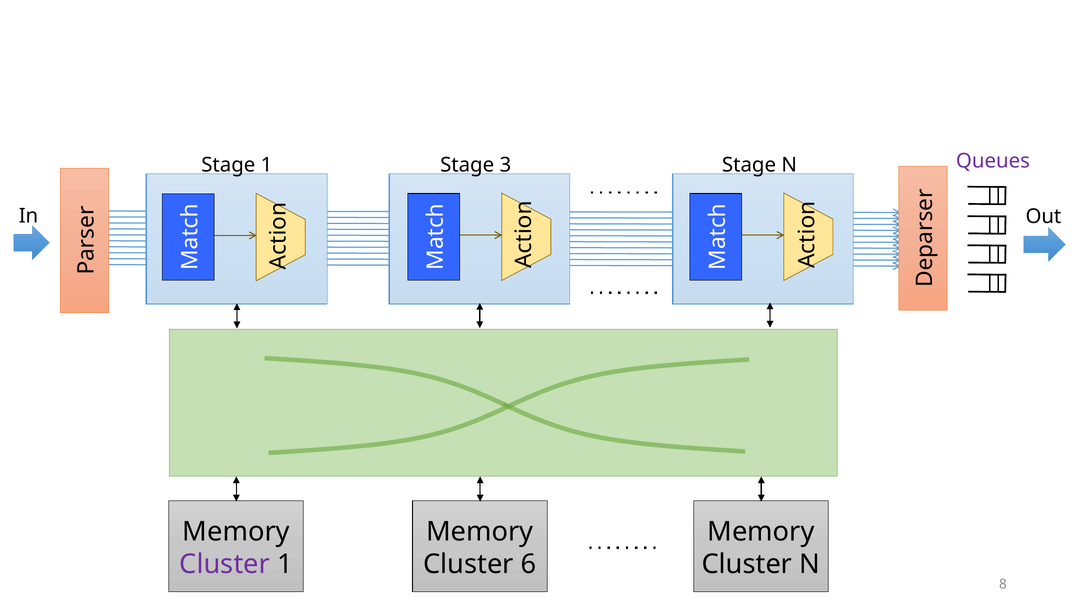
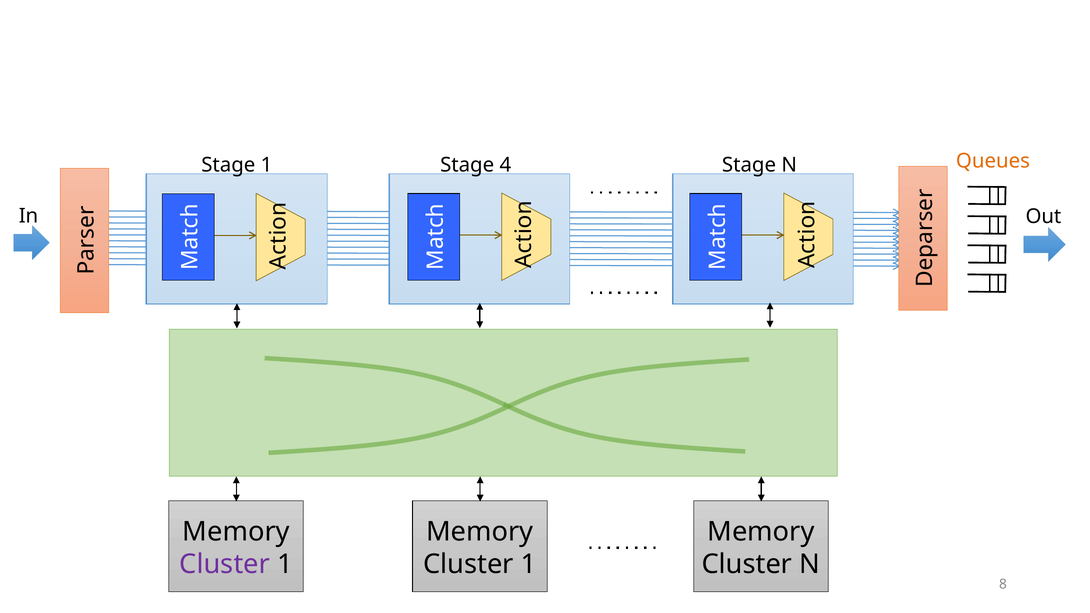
Queues colour: purple -> orange (993, 161)
3: 3 -> 4 (505, 165)
6: 6 -> 1 (529, 565)
